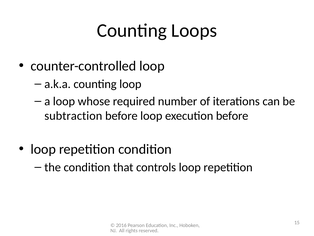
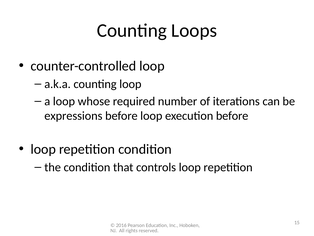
subtraction: subtraction -> expressions (73, 116)
